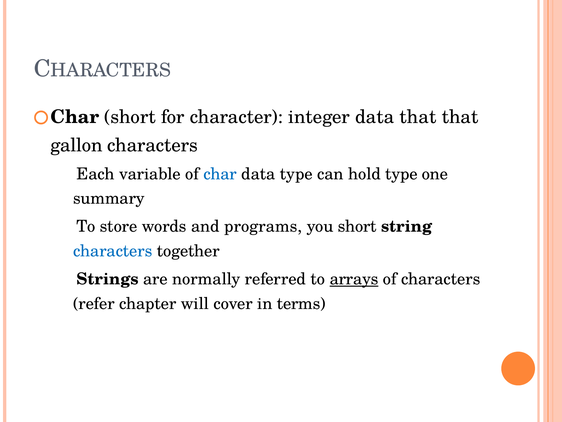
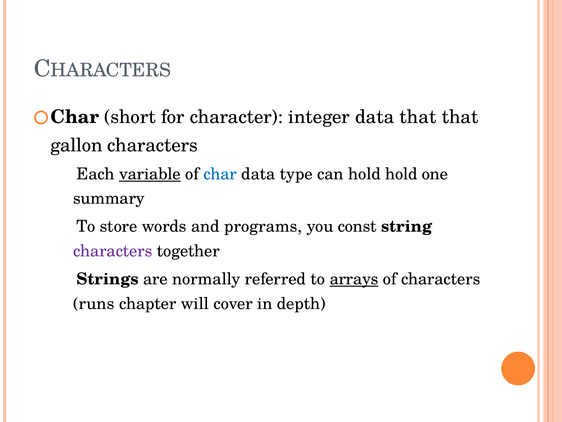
variable underline: none -> present (150, 174)
hold type: type -> hold (401, 174)
you short: short -> const (357, 226)
characters colour: blue -> purple (113, 251)
refer: refer -> runs (94, 303)
terms: terms -> depth (301, 303)
